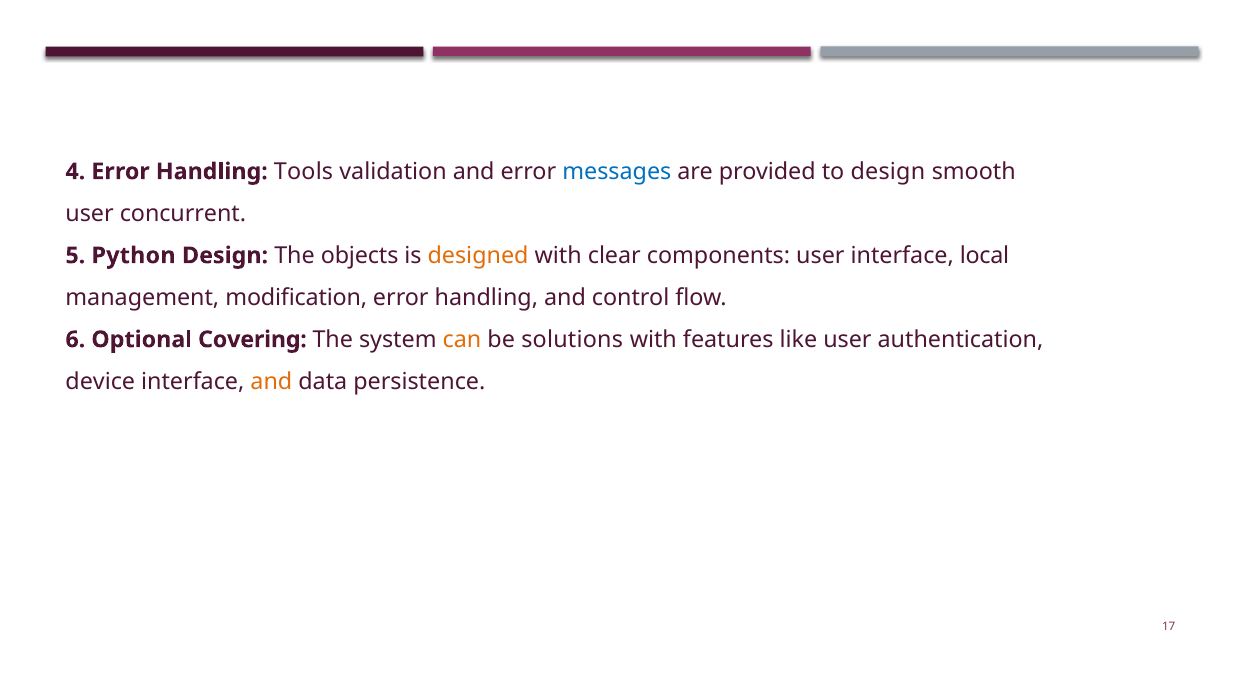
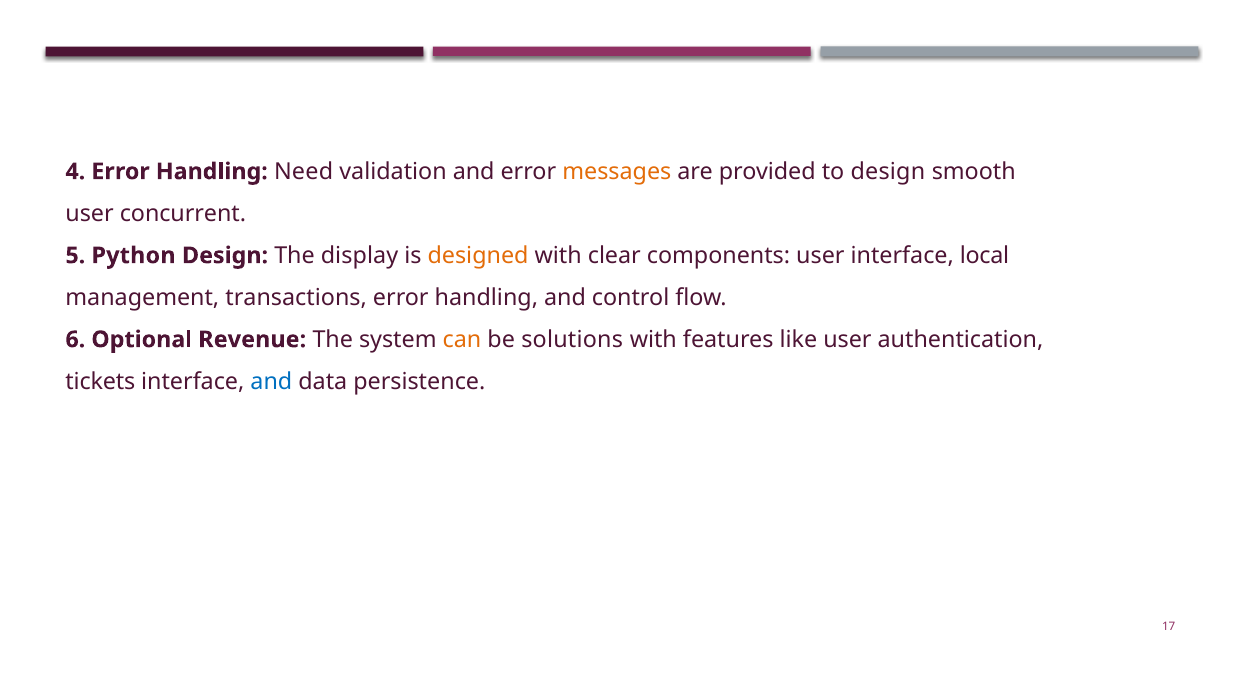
Tools: Tools -> Need (304, 171)
messages colour: blue -> orange (617, 171)
objects: objects -> display (359, 255)
modification: modification -> transactions (296, 297)
Covering: Covering -> Revenue (252, 339)
device: device -> tickets (100, 381)
and colour: orange -> blue (271, 381)
